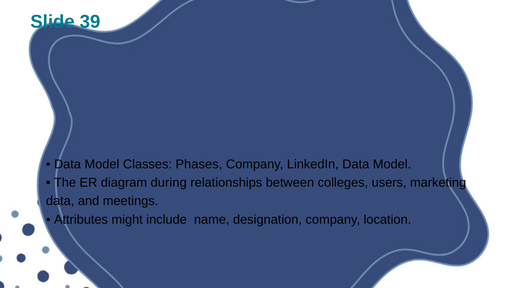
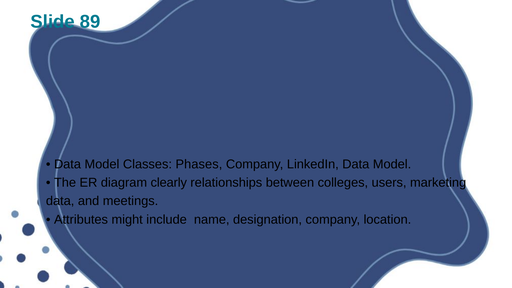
39: 39 -> 89 (90, 22)
during: during -> clearly (169, 183)
